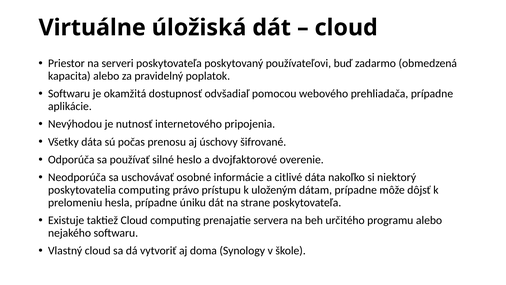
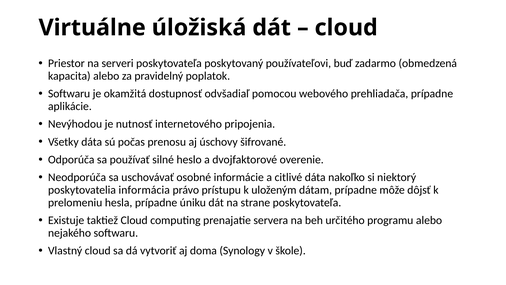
poskytovatelia computing: computing -> informácia (144, 190)
